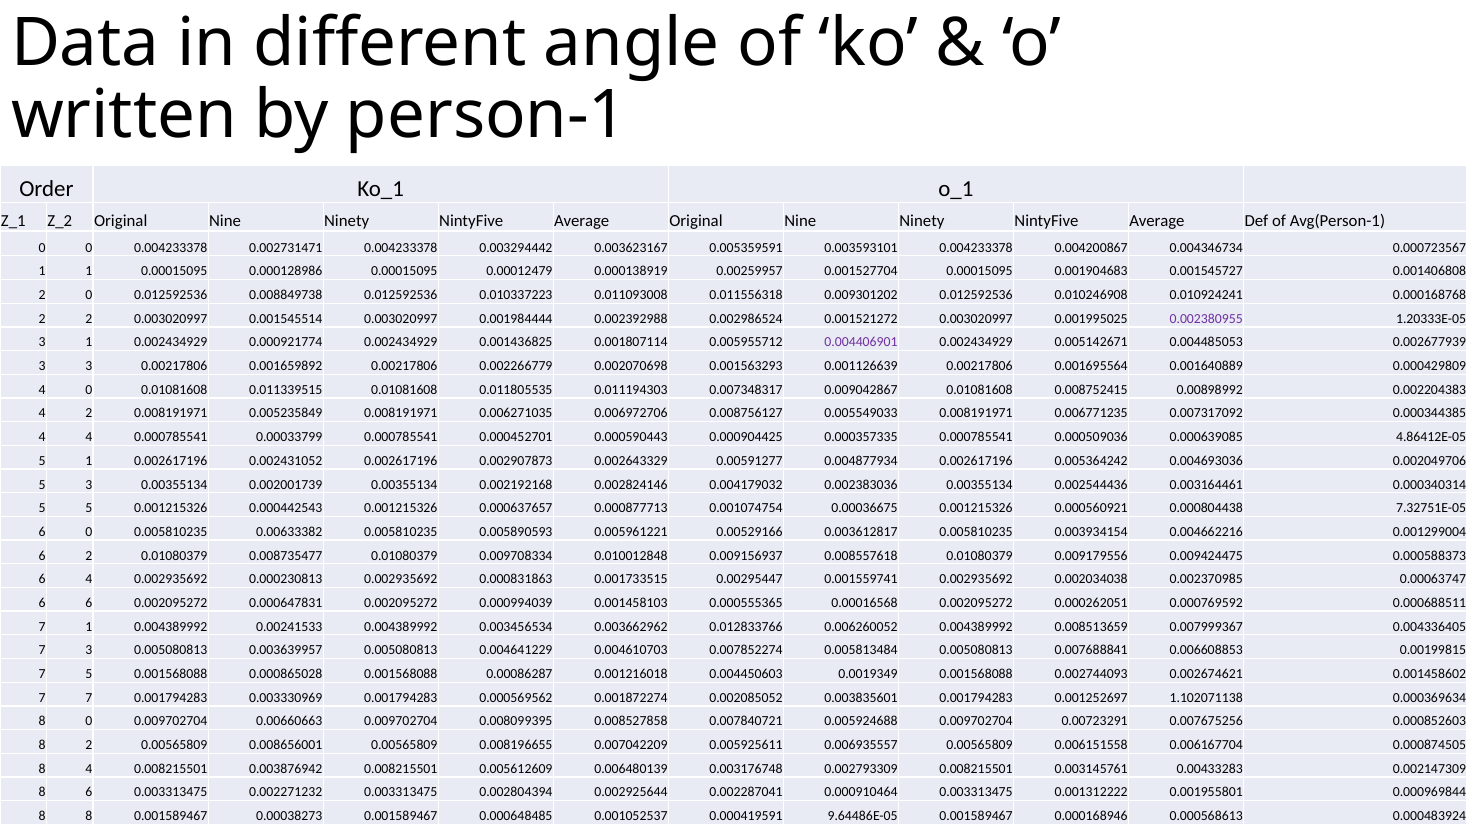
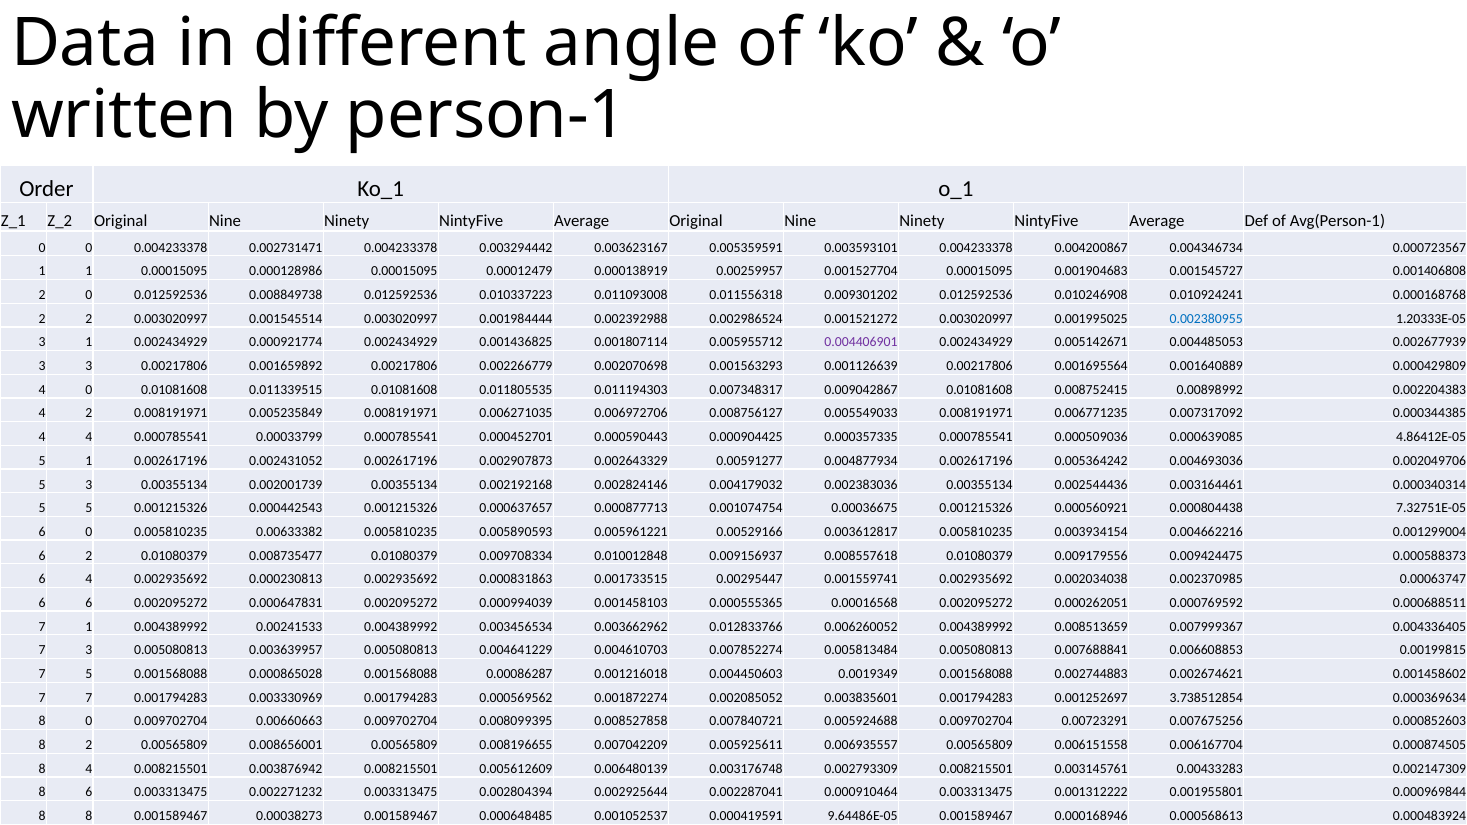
0.002380955 colour: purple -> blue (1206, 319)
0.002744093: 0.002744093 -> 0.002744883 (1091, 674)
1.102071138: 1.102071138 -> 3.738512854 (1206, 698)
